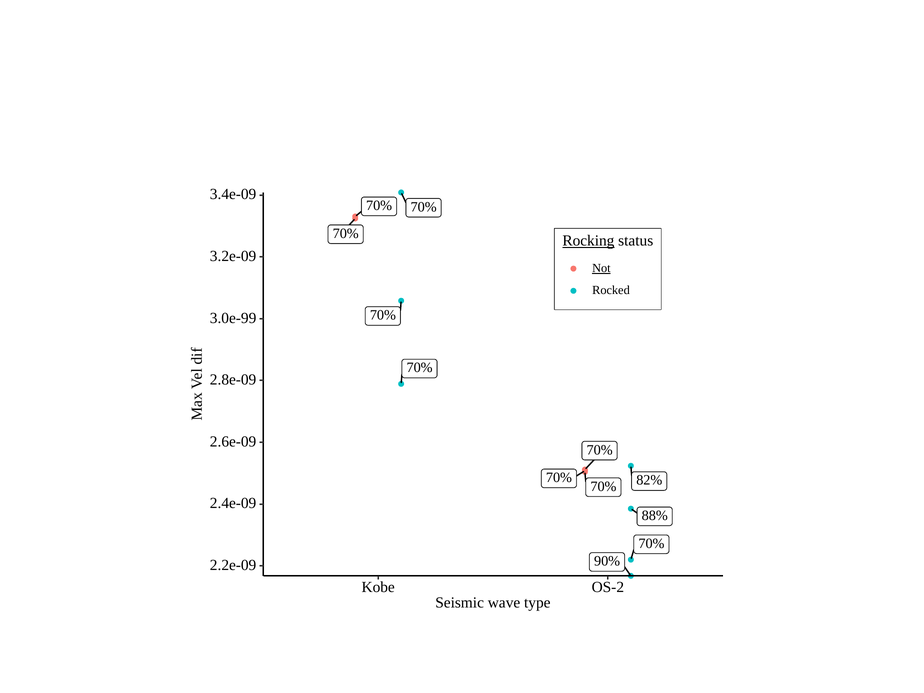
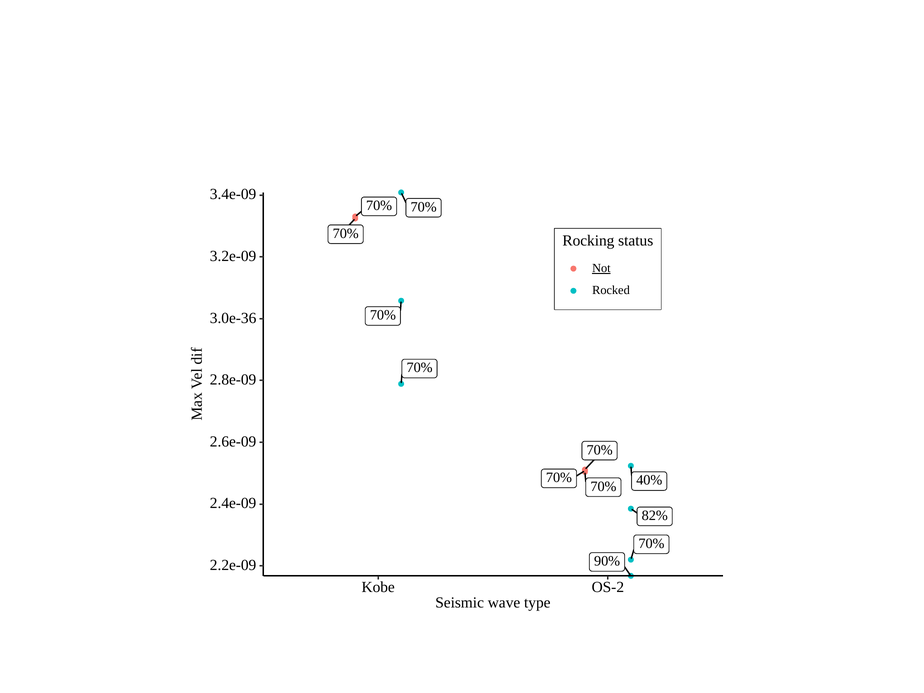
Rocking underline: present -> none (588, 241)
3.0e-99: 3.0e-99 -> 3.0e-36 (233, 318)
82%: 82% -> 40% (649, 480)
88%: 88% -> 82% (655, 516)
